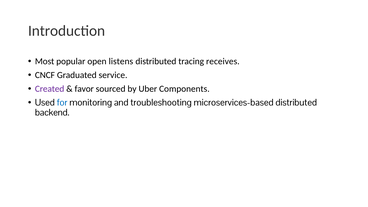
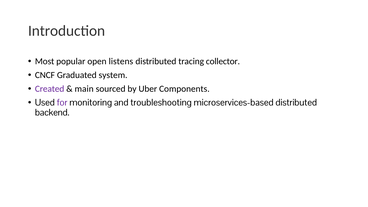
receives: receives -> collector (223, 61)
service: service -> system (113, 75)
favor: favor -> main (84, 89)
for colour: blue -> purple (62, 103)
